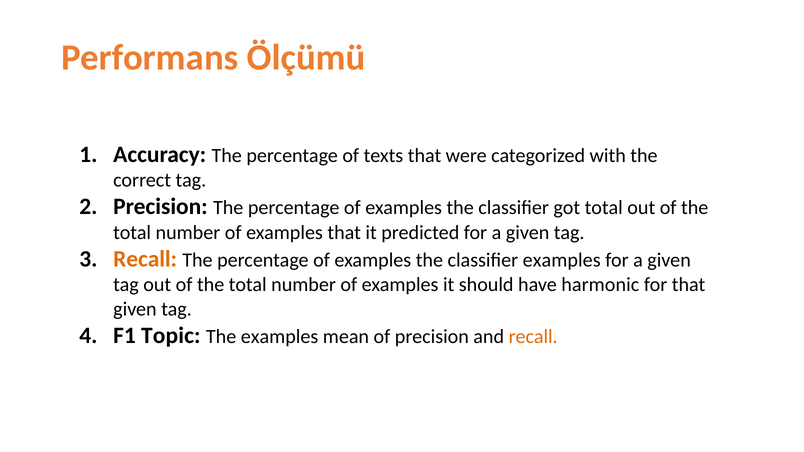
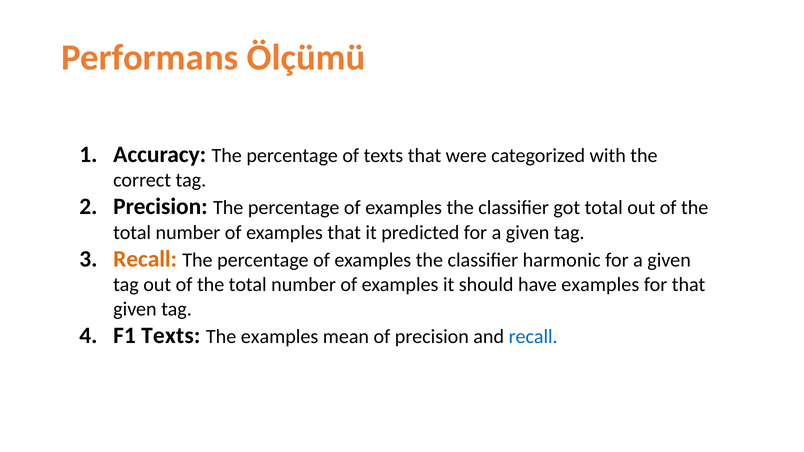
classifier examples: examples -> harmonic (562, 260)
have harmonic: harmonic -> examples (600, 285)
F1 Topic: Topic -> Texts (171, 335)
recall colour: orange -> blue (533, 337)
